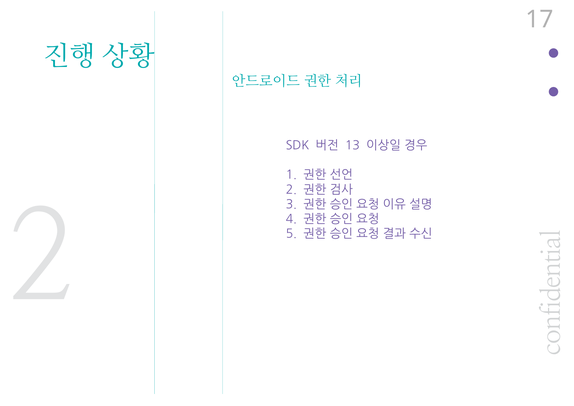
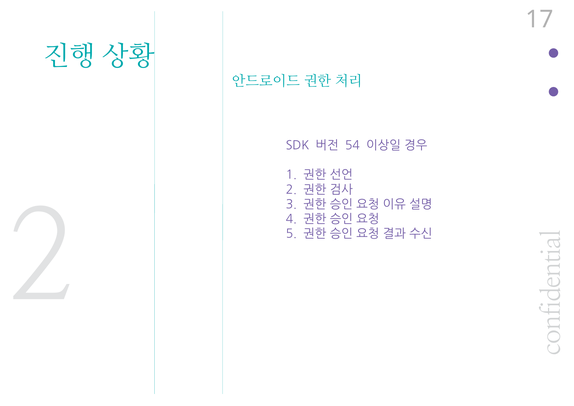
13: 13 -> 54 (352, 145)
